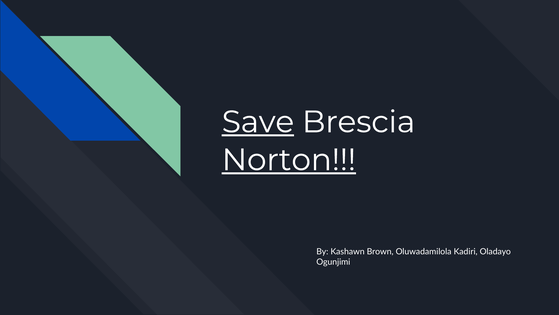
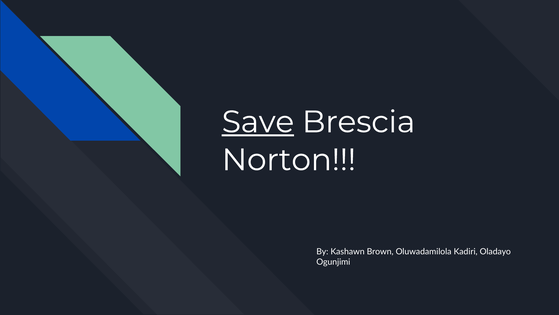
Norton underline: present -> none (289, 160)
